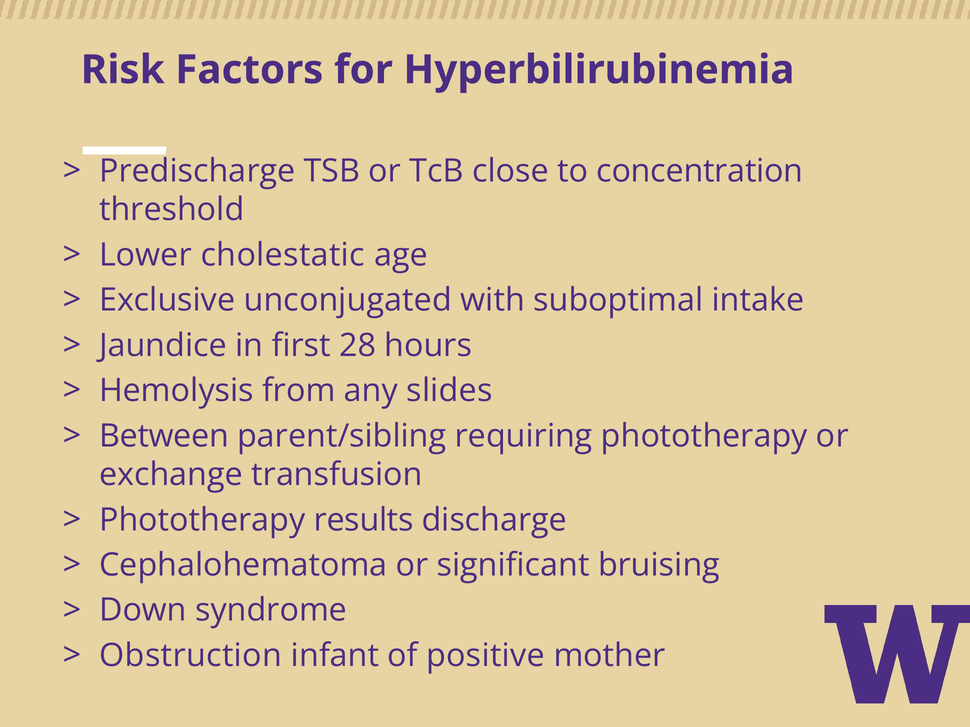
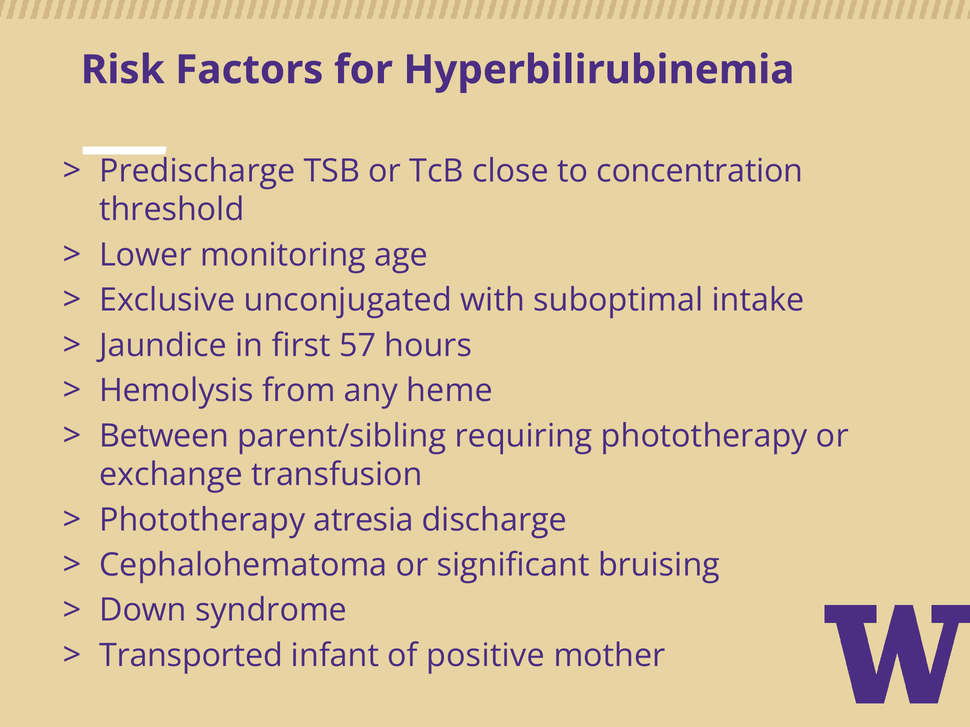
cholestatic: cholestatic -> monitoring (283, 255)
28: 28 -> 57 (358, 346)
slides: slides -> heme (450, 391)
results: results -> atresia (364, 520)
Obstruction: Obstruction -> Transported (191, 656)
